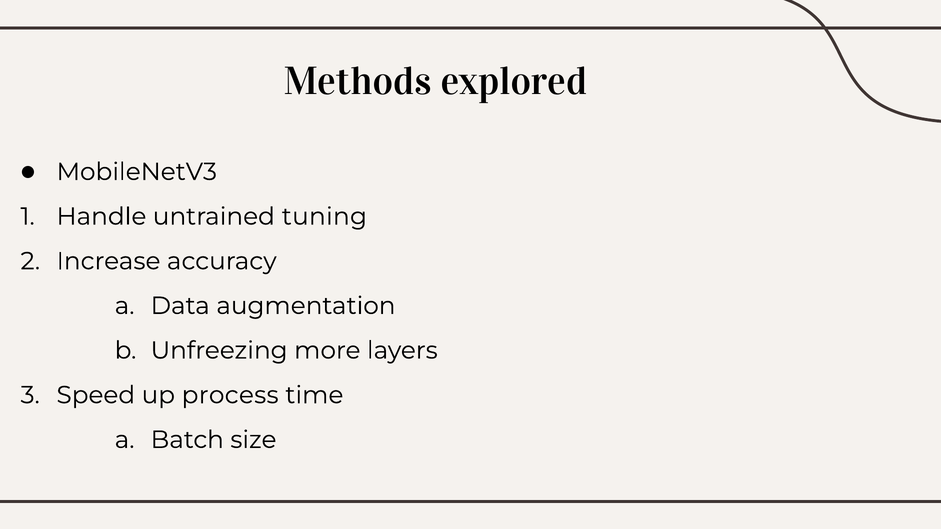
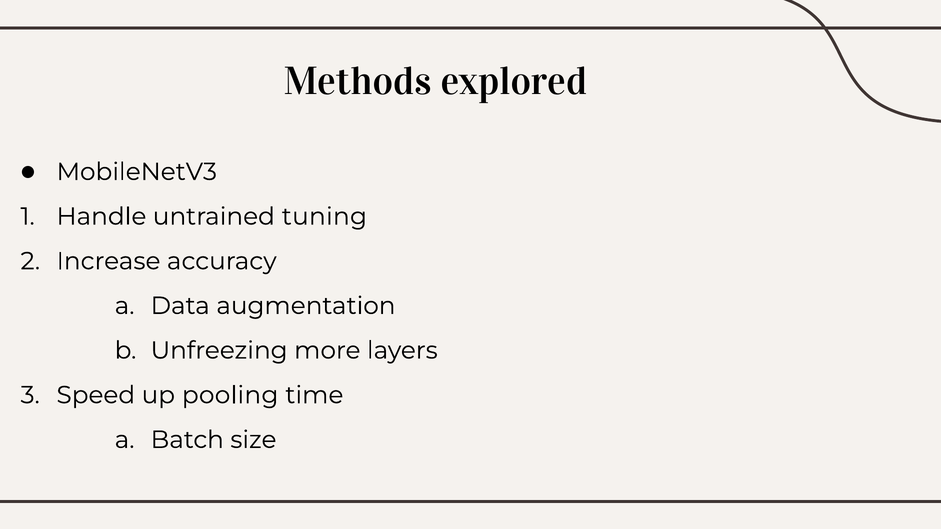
process: process -> pooling (230, 395)
